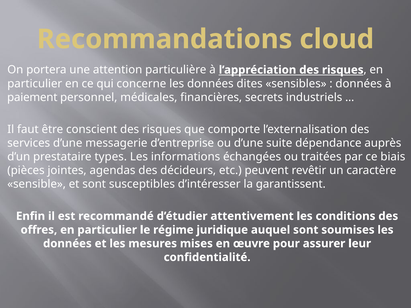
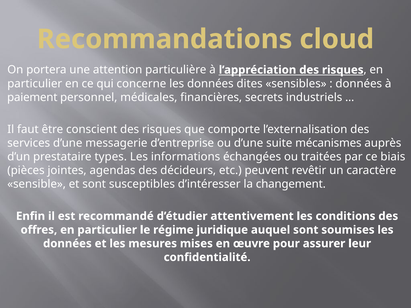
dépendance: dépendance -> mécanismes (328, 143)
garantissent: garantissent -> changement (291, 184)
